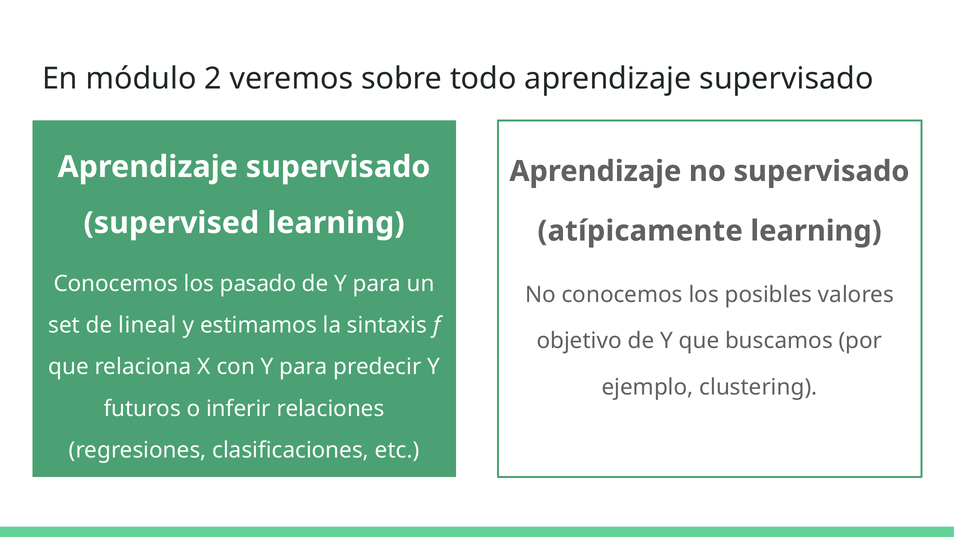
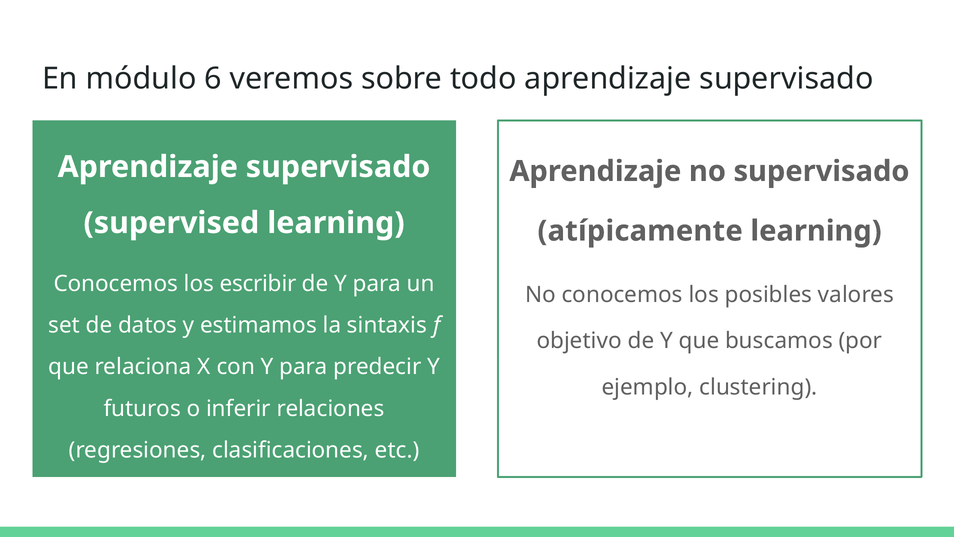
2: 2 -> 6 (213, 79)
pasado: pasado -> escribir (258, 284)
lineal: lineal -> datos (148, 325)
